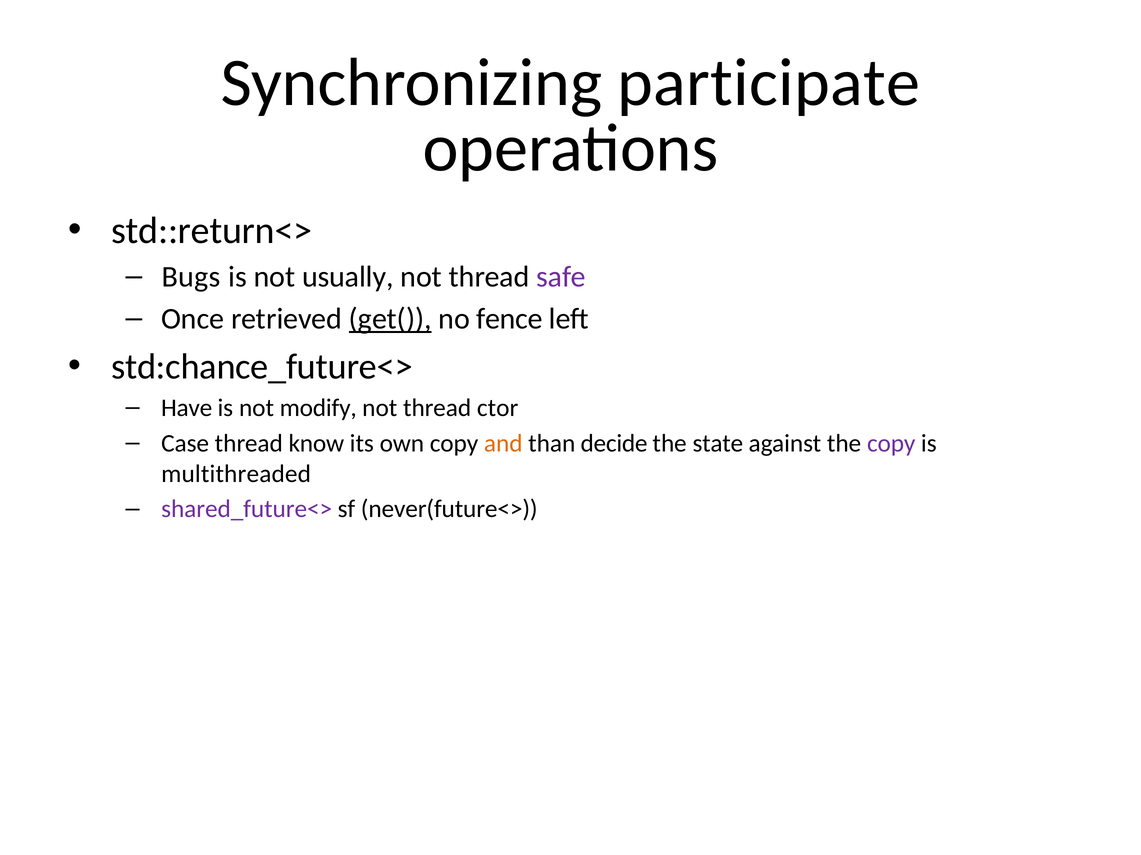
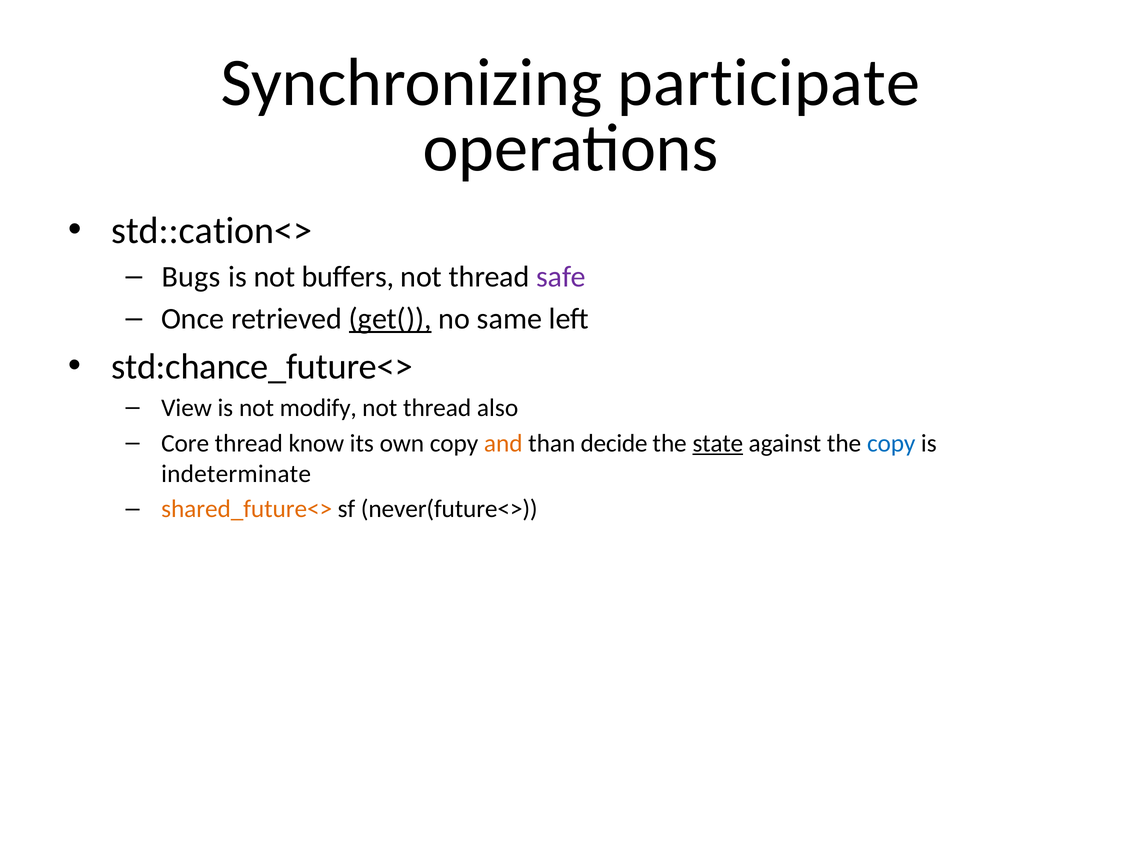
std::return<>: std::return<> -> std::cation<> (212, 231)
usually: usually -> buffers (348, 277)
fence: fence -> same (509, 319)
Have: Have -> View (187, 408)
ctor: ctor -> also (498, 408)
Case: Case -> Core (185, 444)
state underline: none -> present (718, 444)
copy colour: purple -> blue (891, 444)
multithreaded: multithreaded -> indeterminate (236, 474)
shared_future<> colour: purple -> orange (247, 510)
